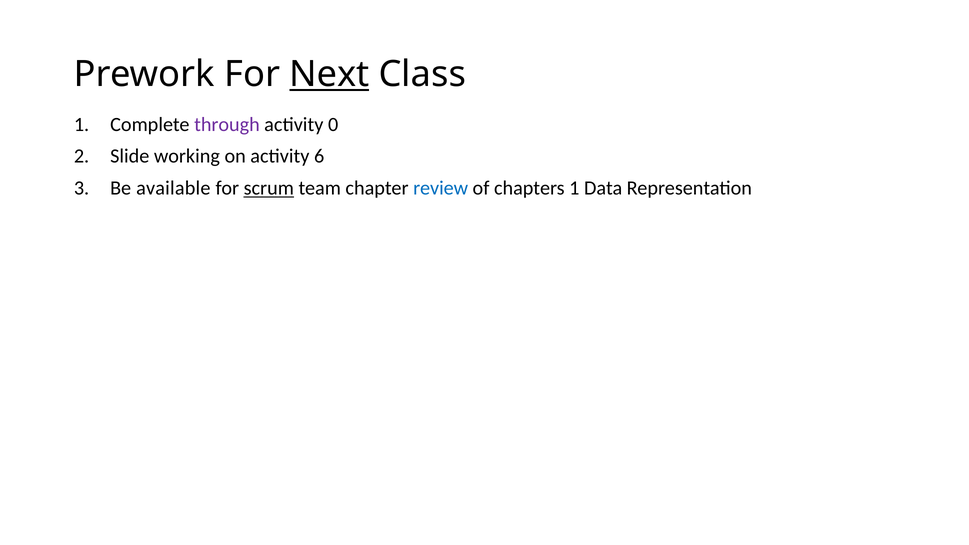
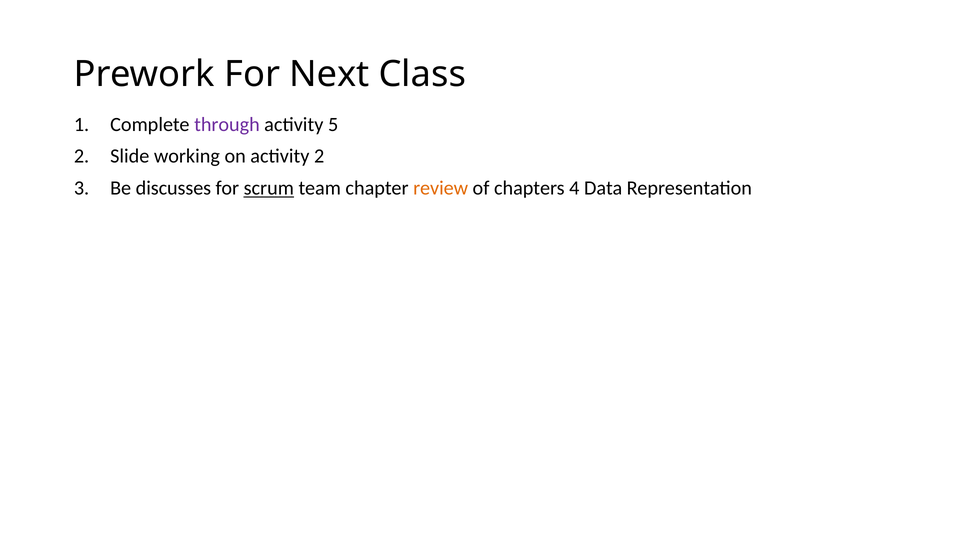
Next underline: present -> none (329, 74)
0: 0 -> 5 (333, 124)
activity 6: 6 -> 2 (319, 156)
available: available -> discusses (173, 188)
review colour: blue -> orange (441, 188)
chapters 1: 1 -> 4 (574, 188)
